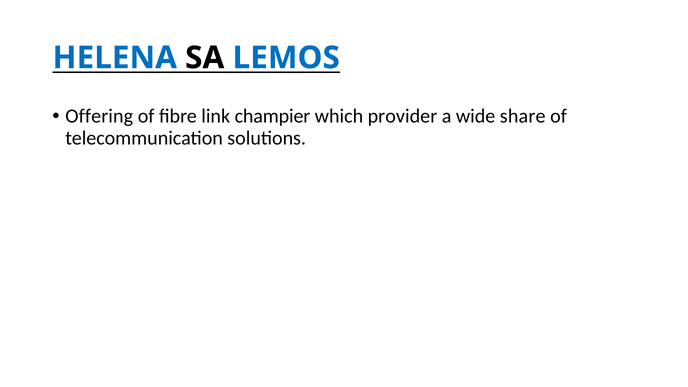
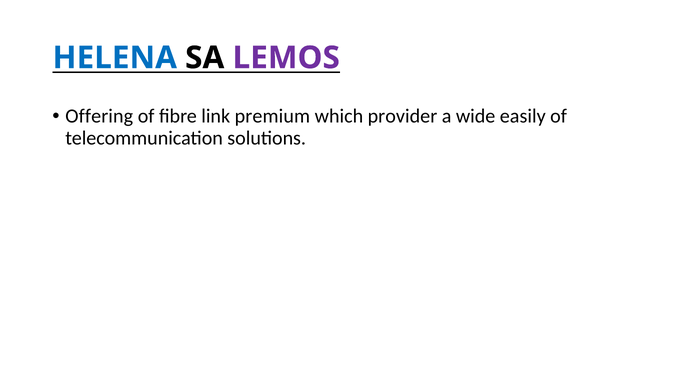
LEMOS colour: blue -> purple (286, 58)
champier: champier -> premium (272, 116)
share: share -> easily (523, 116)
